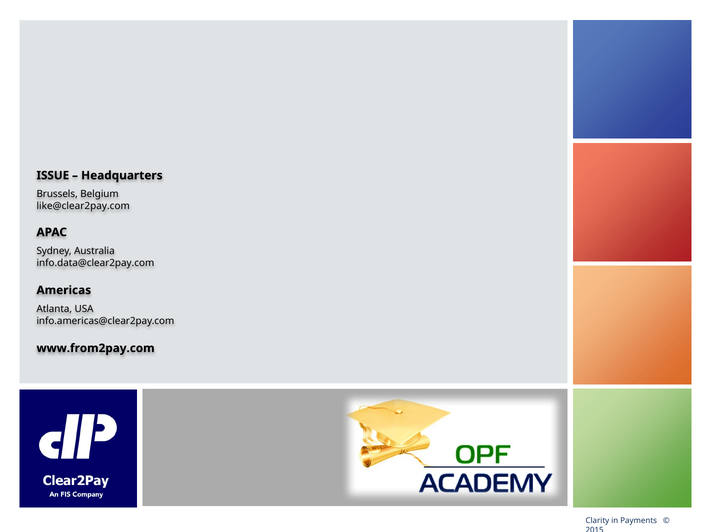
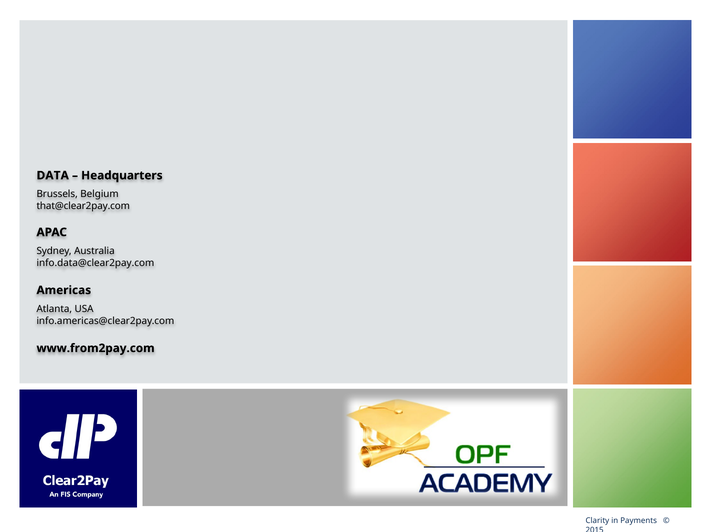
ISSUE: ISSUE -> DATA (53, 176)
like@clear2pay.com: like@clear2pay.com -> that@clear2pay.com (83, 206)
